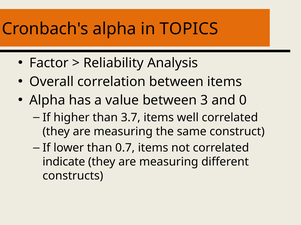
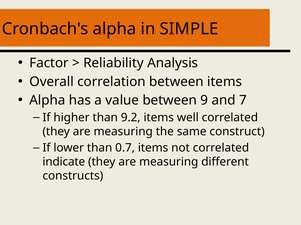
TOPICS: TOPICS -> SIMPLE (189, 29)
3: 3 -> 9 (204, 101)
0: 0 -> 7 (243, 101)
3.7: 3.7 -> 9.2 (131, 118)
